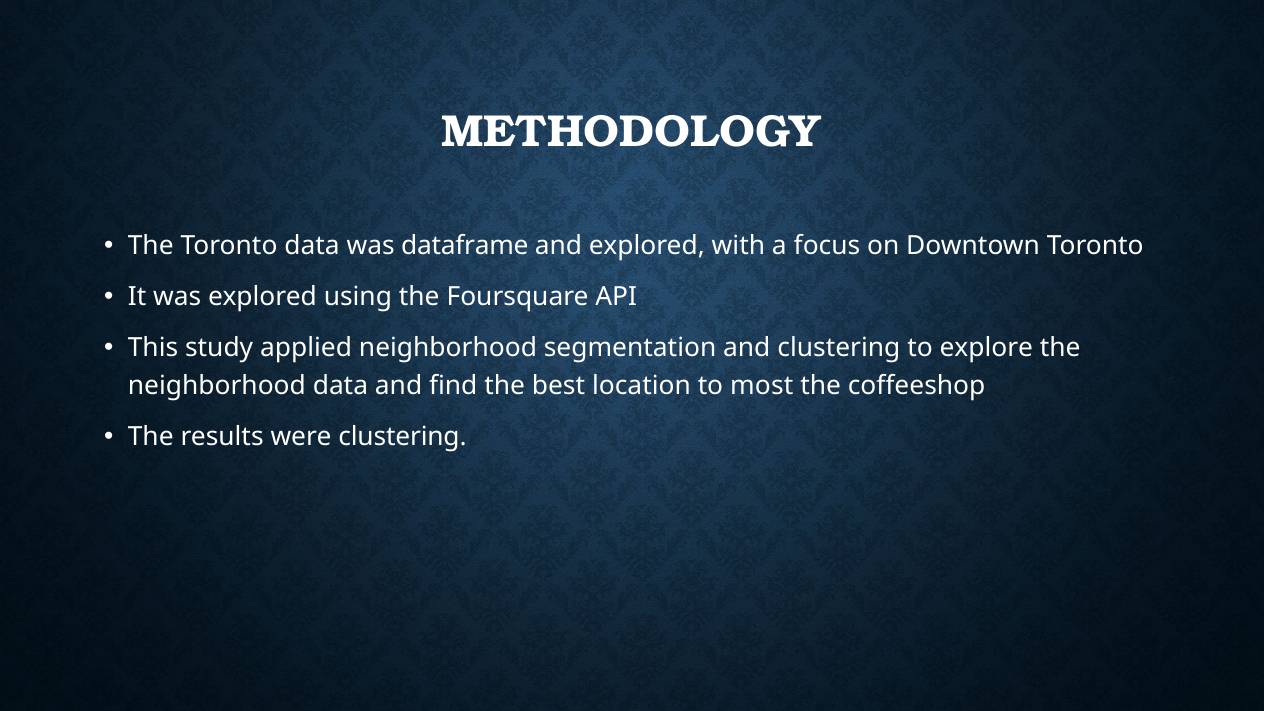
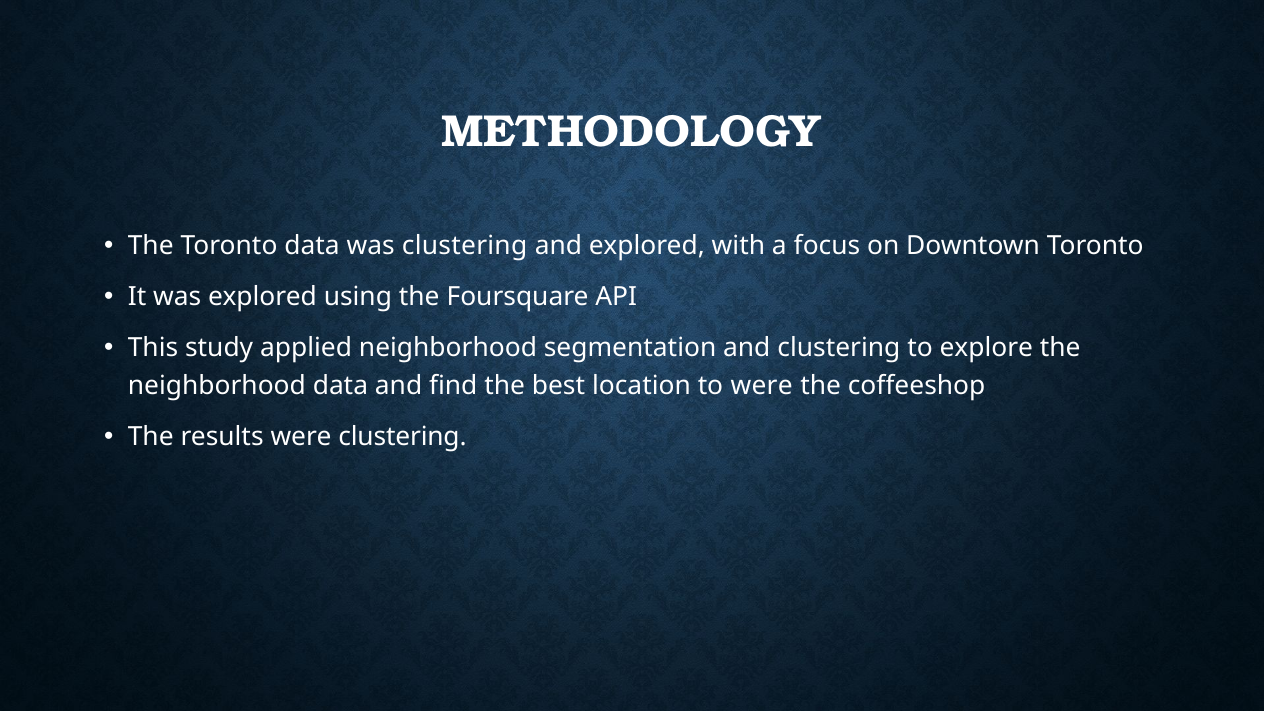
was dataframe: dataframe -> clustering (465, 246)
to most: most -> were (762, 386)
